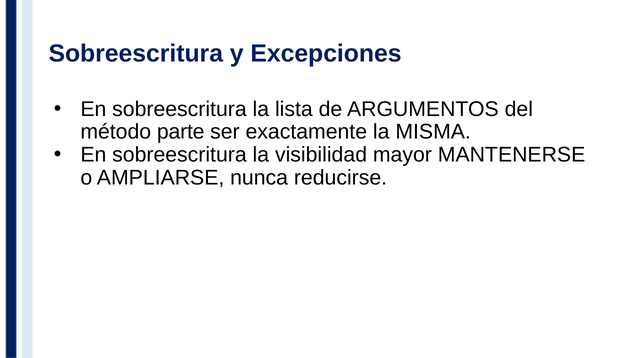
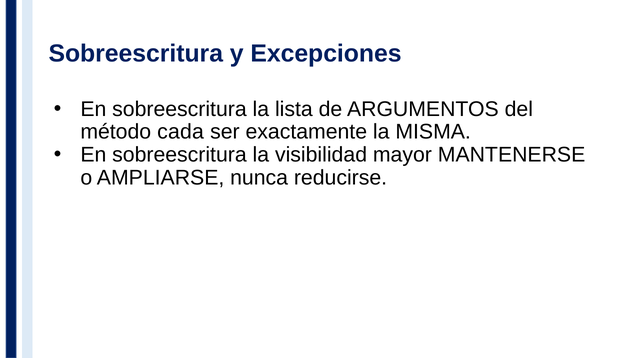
parte: parte -> cada (181, 132)
